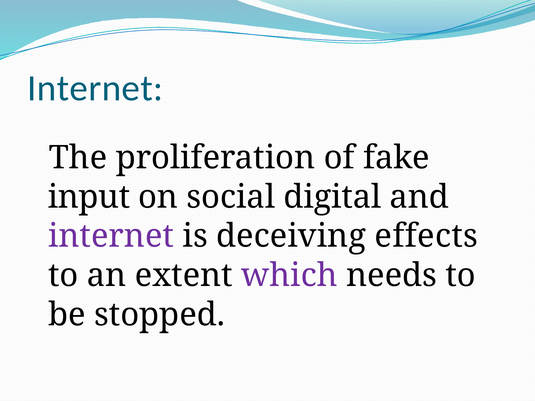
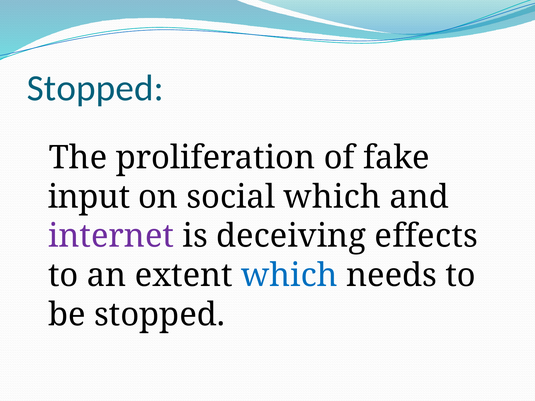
Internet: Internet -> Stopped (95, 88)
social digital: digital -> which (332, 197)
which colour: purple -> blue (289, 276)
